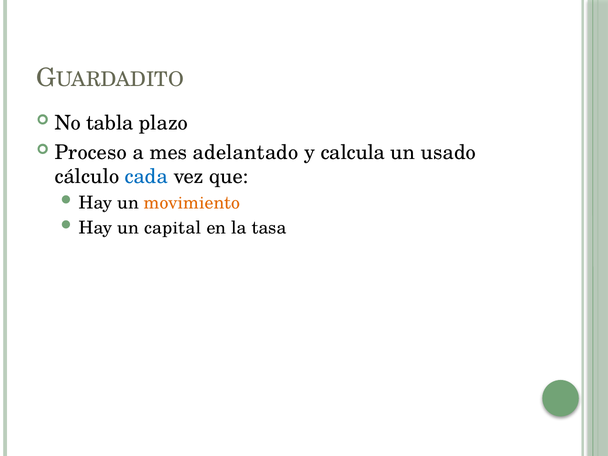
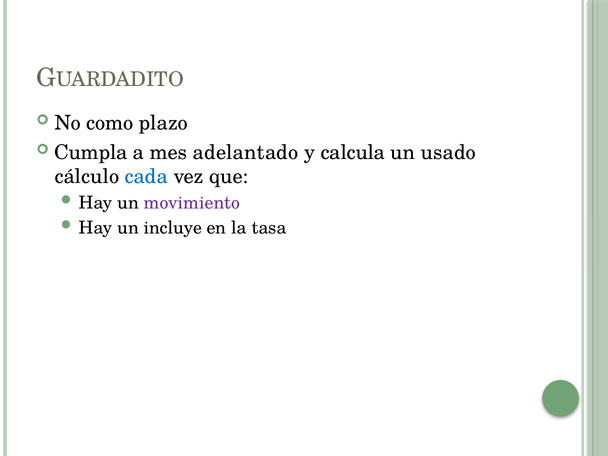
tabla: tabla -> como (110, 123)
Proceso: Proceso -> Cumpla (91, 152)
movimiento colour: orange -> purple (192, 203)
capital: capital -> incluye (173, 228)
